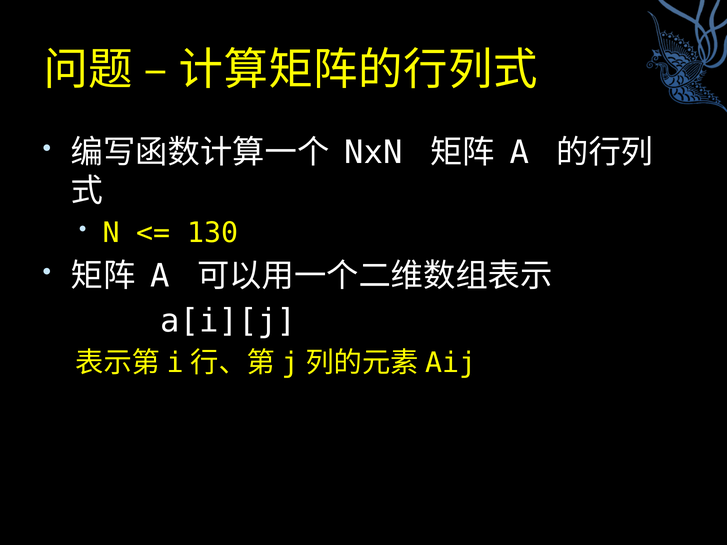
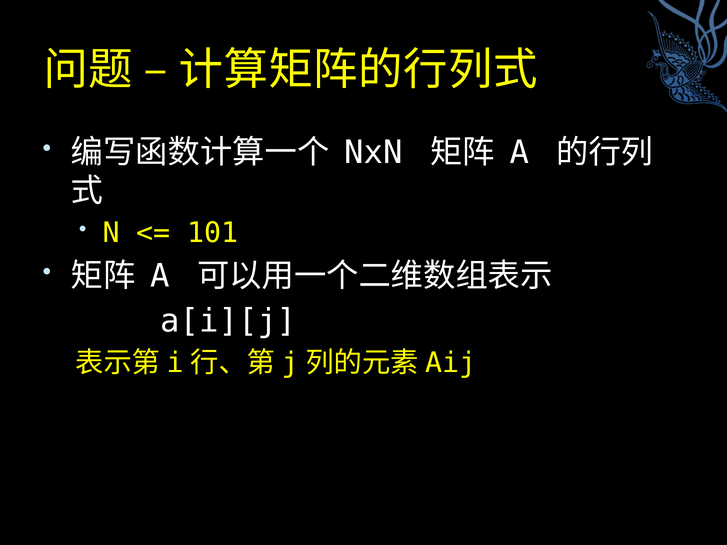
130: 130 -> 101 (213, 233)
